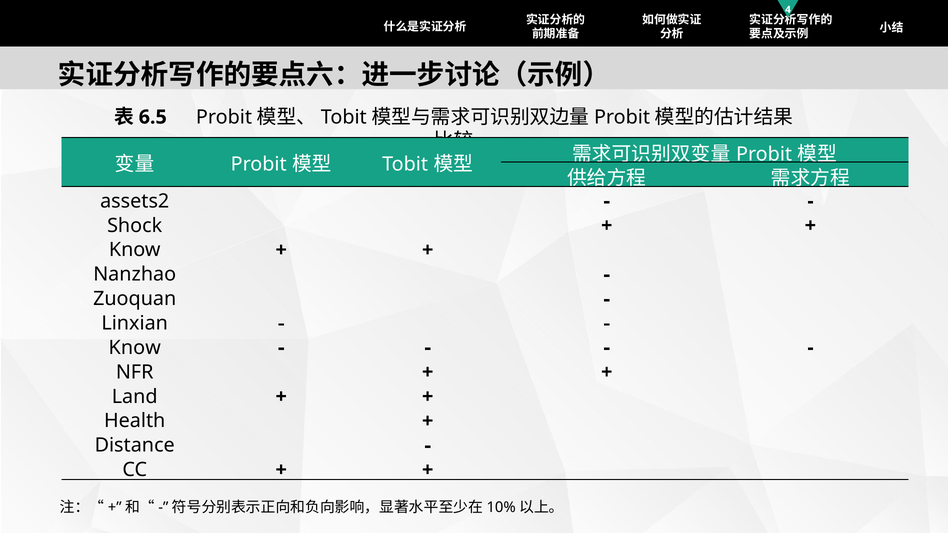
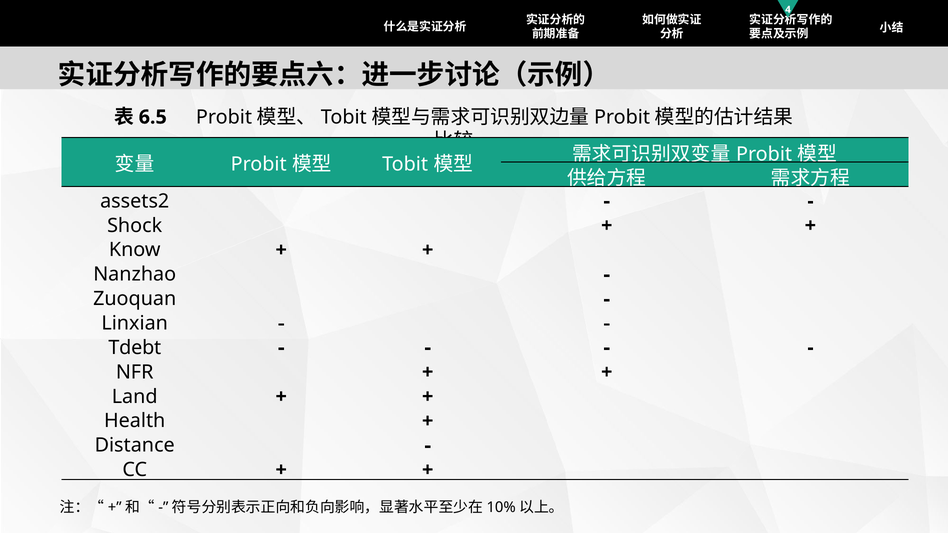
Know: Know -> Tdebt (135, 348)
